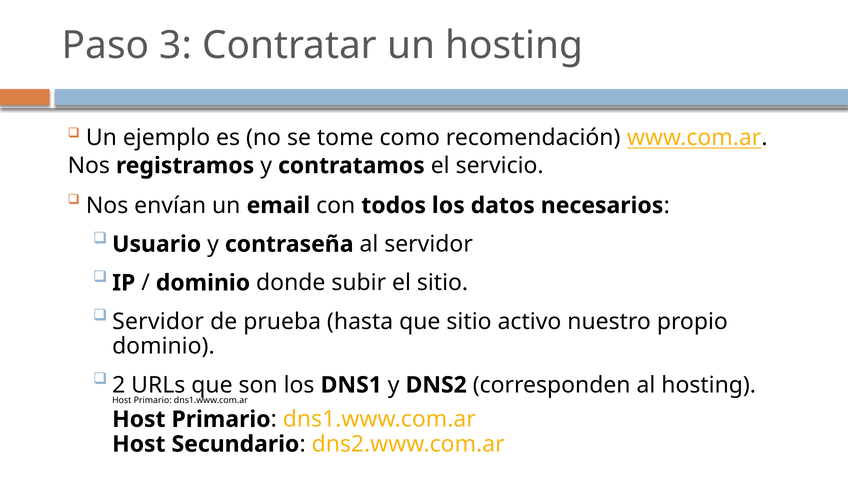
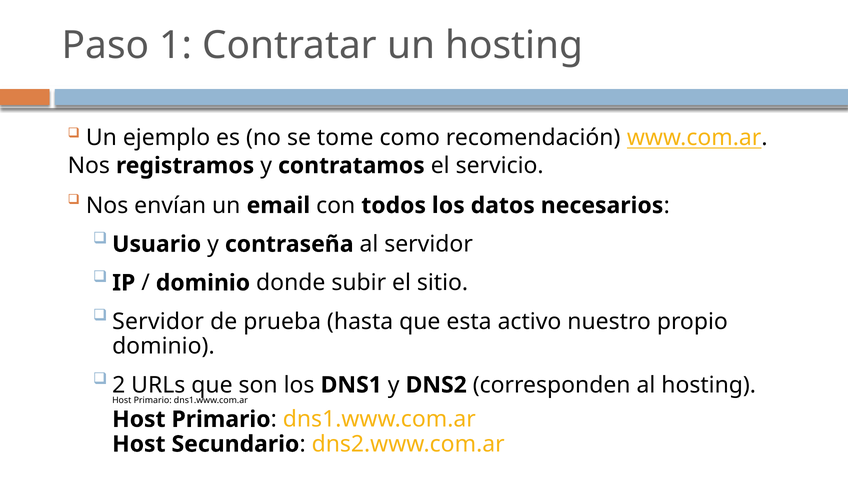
3: 3 -> 1 (176, 46)
que sitio: sitio -> esta (469, 322)
